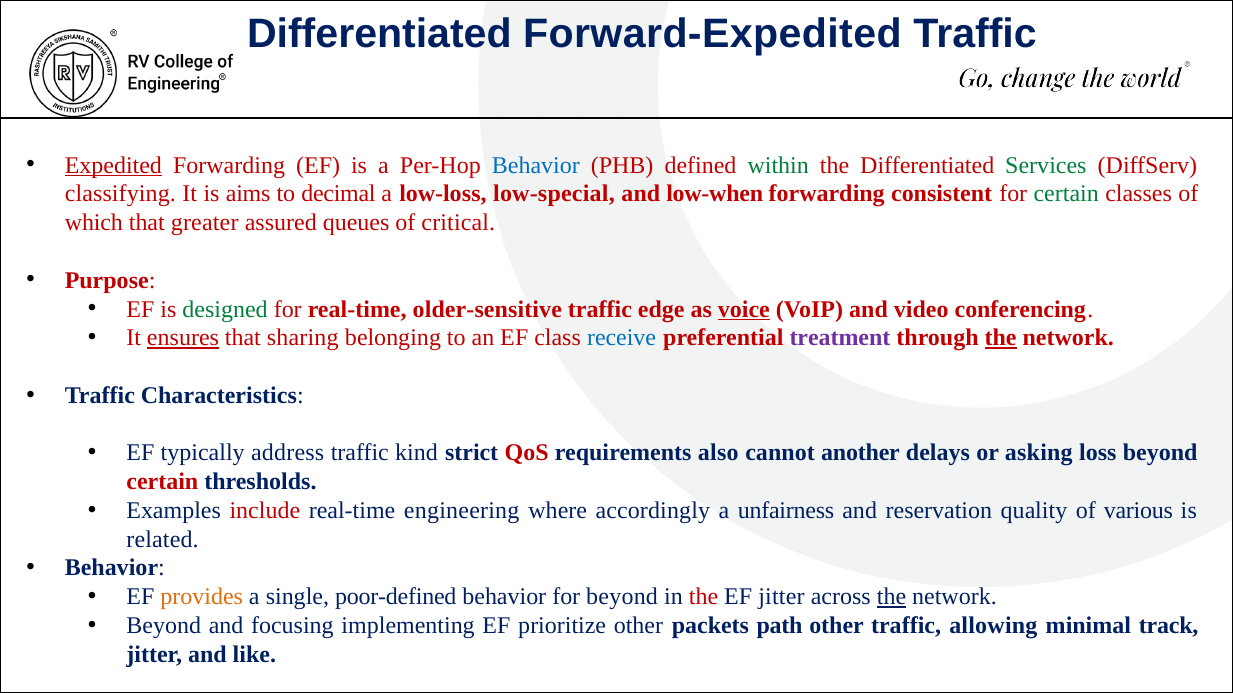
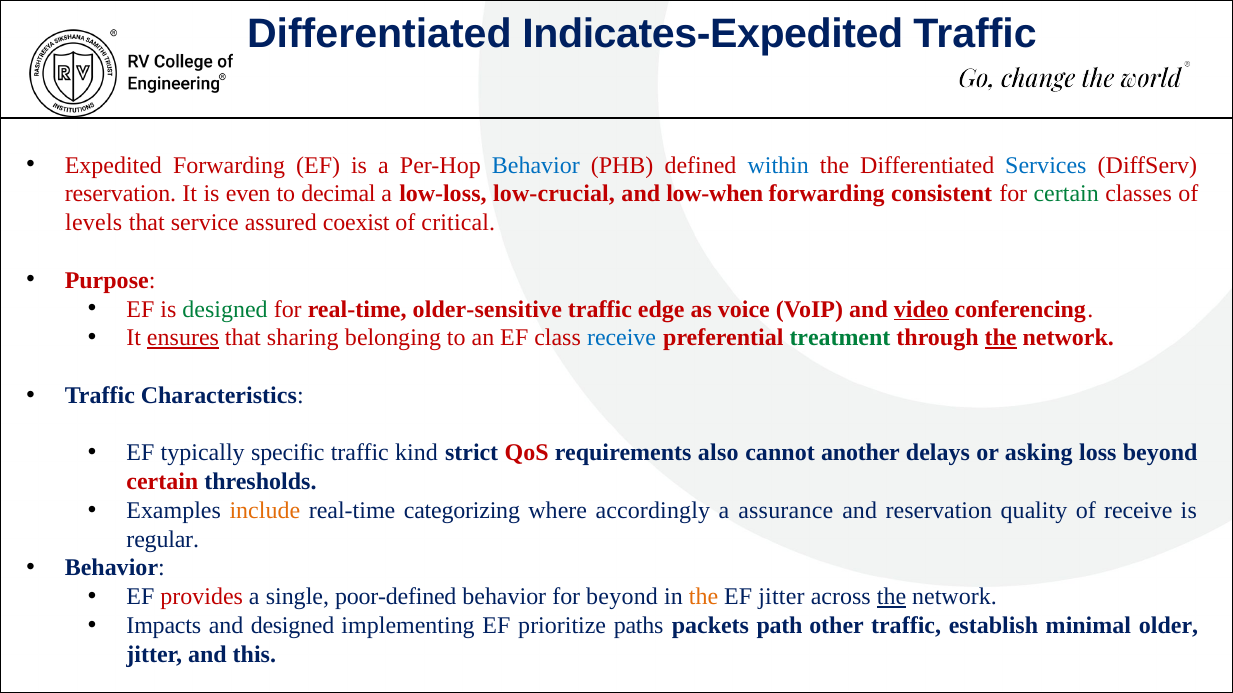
Forward-Expedited: Forward-Expedited -> Indicates-Expedited (713, 34)
Expedited underline: present -> none (113, 165)
within colour: green -> blue (778, 165)
Services colour: green -> blue (1046, 165)
classifying: classifying -> reservation (120, 194)
aims: aims -> even (248, 194)
low-special: low-special -> low-crucial (554, 194)
which: which -> levels (94, 223)
greater: greater -> service (205, 223)
queues: queues -> coexist (356, 223)
voice underline: present -> none (744, 309)
video underline: none -> present (921, 309)
treatment colour: purple -> green (840, 338)
address: address -> specific (288, 453)
include colour: red -> orange (265, 511)
engineering: engineering -> categorizing (462, 511)
unfairness: unfairness -> assurance (786, 511)
of various: various -> receive (1138, 511)
related: related -> regular (163, 540)
provides colour: orange -> red (202, 597)
the colour: red -> orange (704, 597)
Beyond: Beyond -> Impacts (164, 626)
and focusing: focusing -> designed (293, 626)
prioritize other: other -> paths (639, 626)
allowing: allowing -> establish (993, 626)
track: track -> older (1168, 626)
like: like -> this (254, 655)
